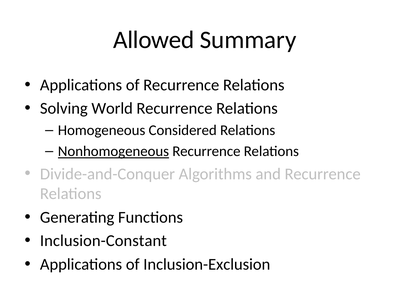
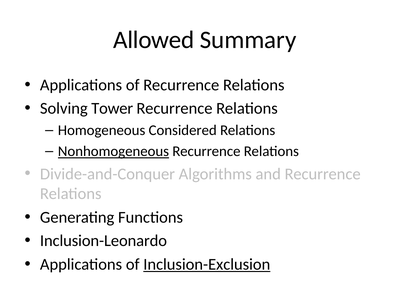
World: World -> Tower (112, 108)
Inclusion-Constant: Inclusion-Constant -> Inclusion-Leonardo (103, 240)
Inclusion-Exclusion underline: none -> present (207, 264)
